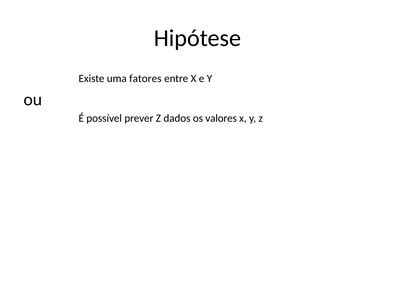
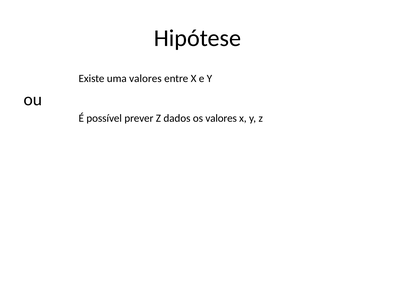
uma fatores: fatores -> valores (145, 78)
